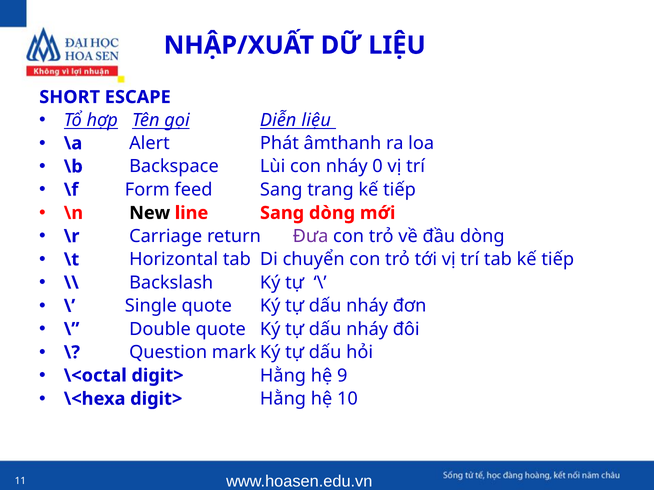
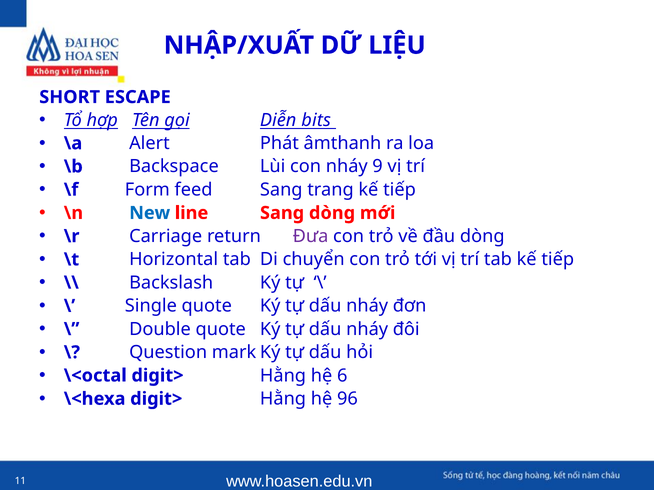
Diễn liệu: liệu -> bits (316, 120)
0: 0 -> 9 (378, 167)
New colour: black -> blue (150, 213)
9: 9 -> 6 (342, 376)
10: 10 -> 96 (347, 399)
